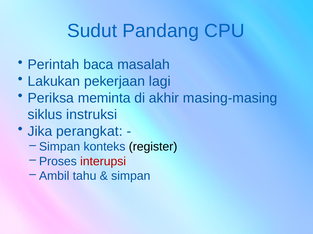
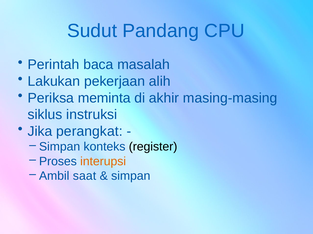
lagi: lagi -> alih (160, 82)
interupsi colour: red -> orange (103, 162)
tahu: tahu -> saat (85, 176)
